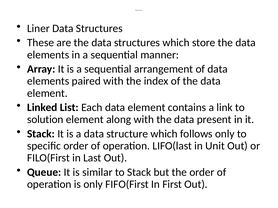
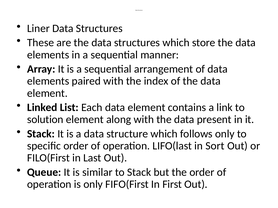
Unit: Unit -> Sort (215, 146)
